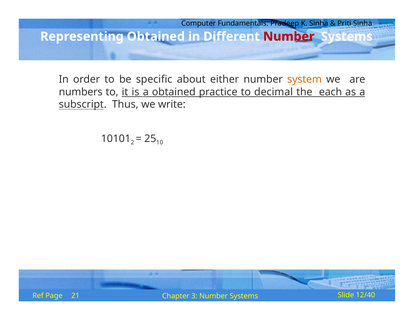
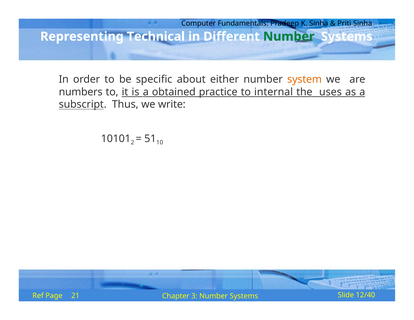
Representing Obtained: Obtained -> Technical (156, 37)
Number colour: red -> green (289, 37)
decimal: decimal -> internal (274, 92)
each: each -> uses (330, 92)
25: 25 -> 51 (150, 139)
